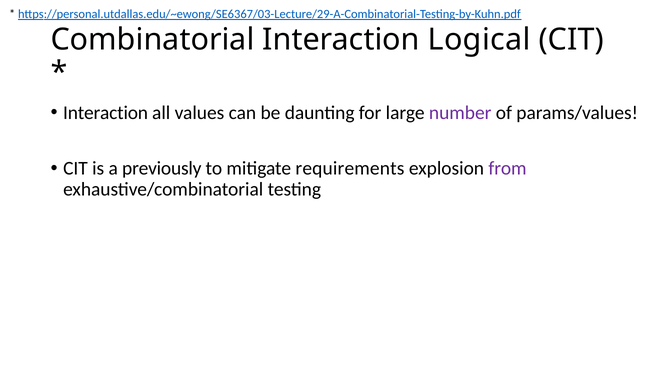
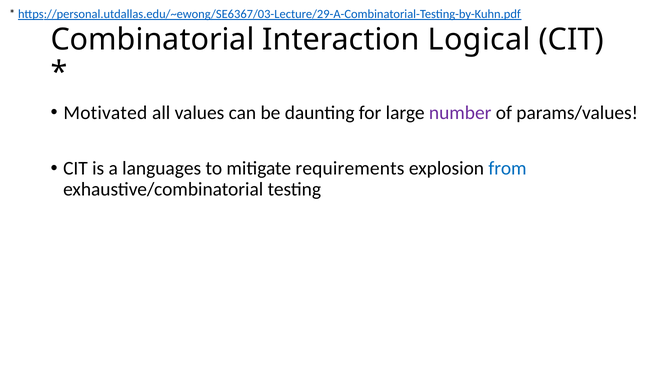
Interaction: Interaction -> Motivated (105, 113)
previously: previously -> languages (162, 168)
from colour: purple -> blue (508, 168)
